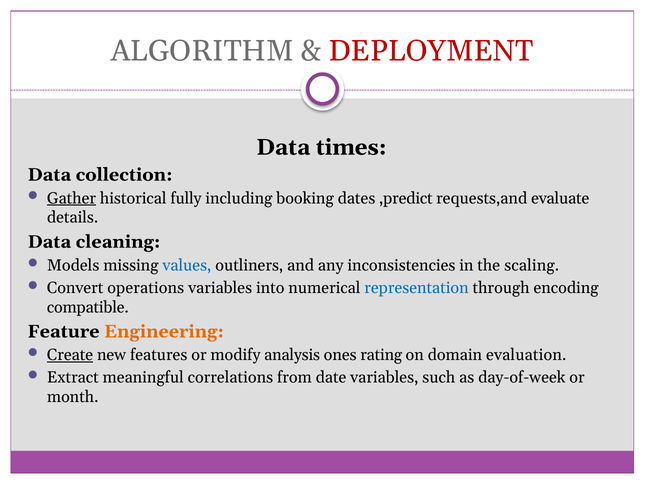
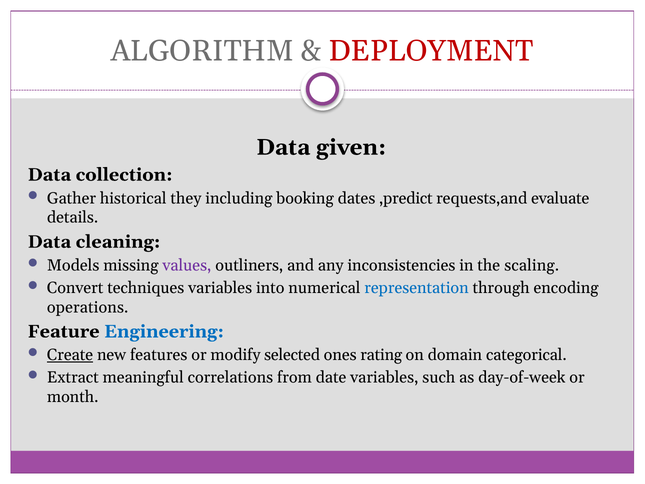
times: times -> given (351, 147)
Gather underline: present -> none (71, 198)
fully: fully -> they (186, 198)
values colour: blue -> purple (187, 265)
operations: operations -> techniques (146, 288)
compatible: compatible -> operations (88, 307)
Engineering colour: orange -> blue (164, 331)
analysis: analysis -> selected (292, 355)
evaluation: evaluation -> categorical (526, 355)
